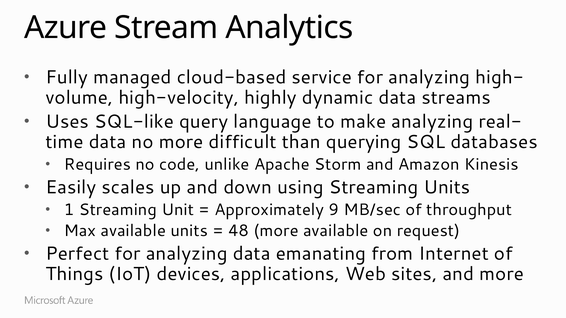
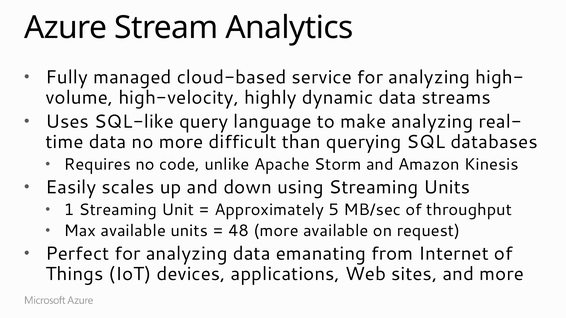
9: 9 -> 5 (334, 210)
